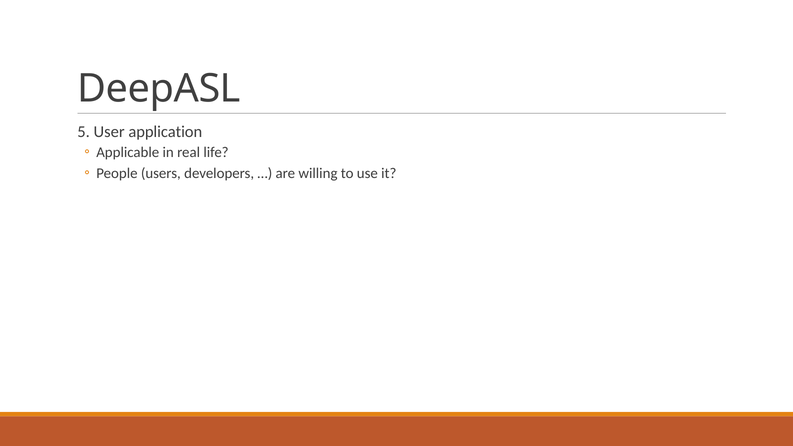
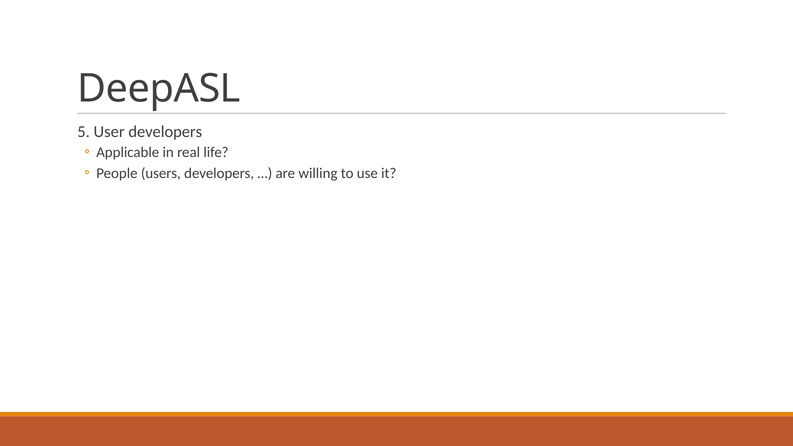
User application: application -> developers (165, 132)
